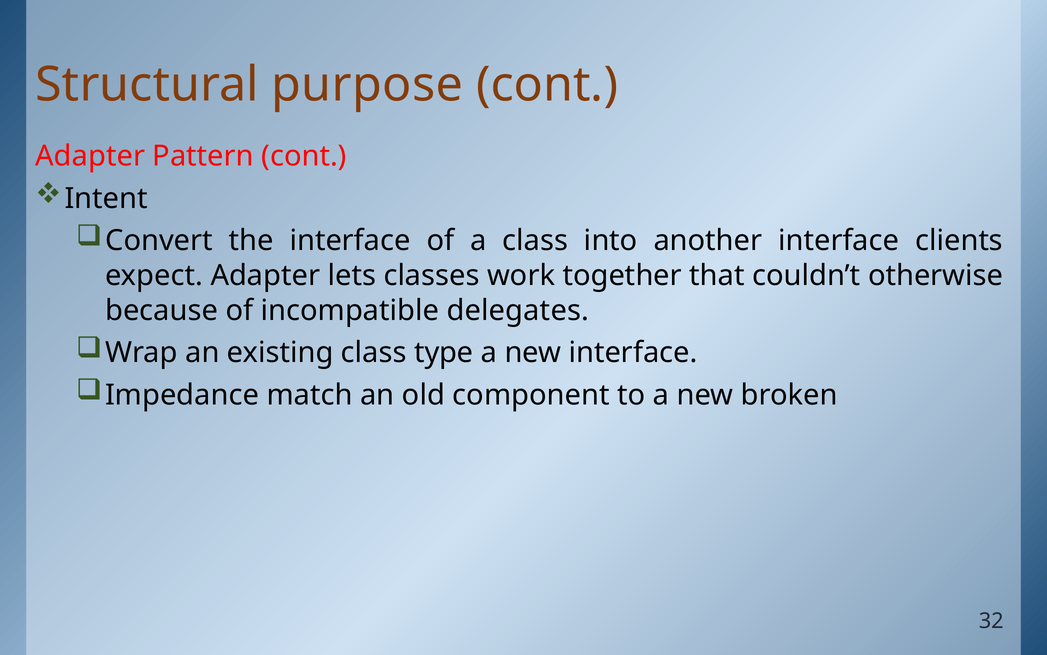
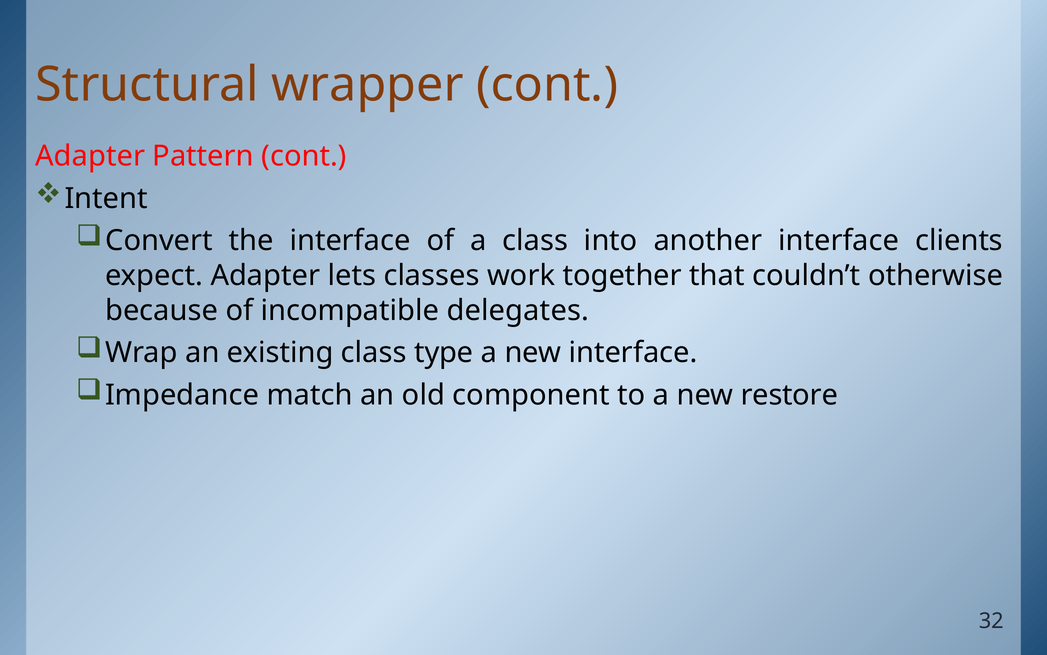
purpose: purpose -> wrapper (367, 85)
broken: broken -> restore (789, 395)
